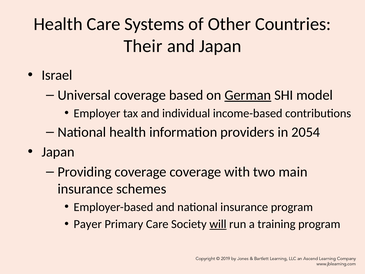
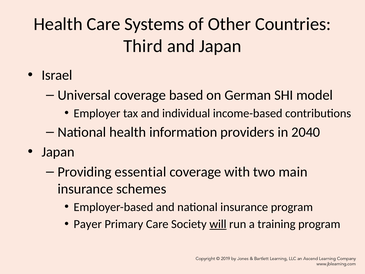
Their: Their -> Third (143, 46)
German underline: present -> none (248, 95)
2054: 2054 -> 2040 (306, 132)
Providing coverage: coverage -> essential (141, 172)
